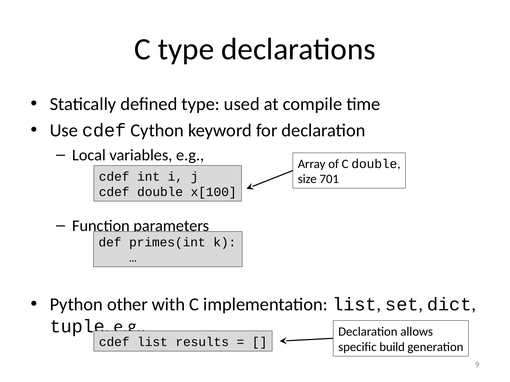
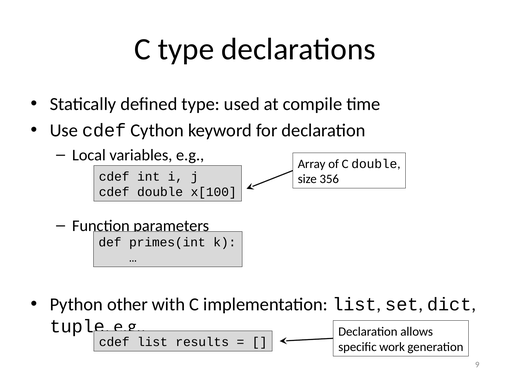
701: 701 -> 356 (329, 179)
build: build -> work (392, 347)
